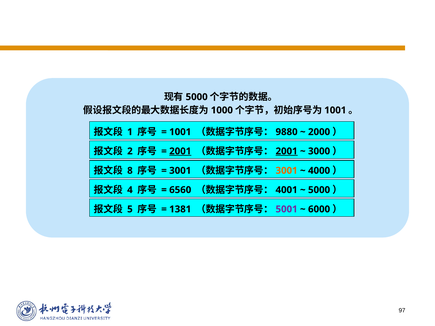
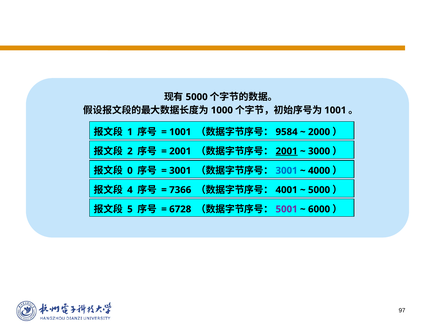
9880: 9880 -> 9584 (287, 132)
2001 underline: present -> none (180, 151)
8: 8 -> 0 (130, 171)
3001 colour: orange -> blue (287, 171)
6560: 6560 -> 7366 (180, 190)
1381: 1381 -> 6728 (180, 209)
